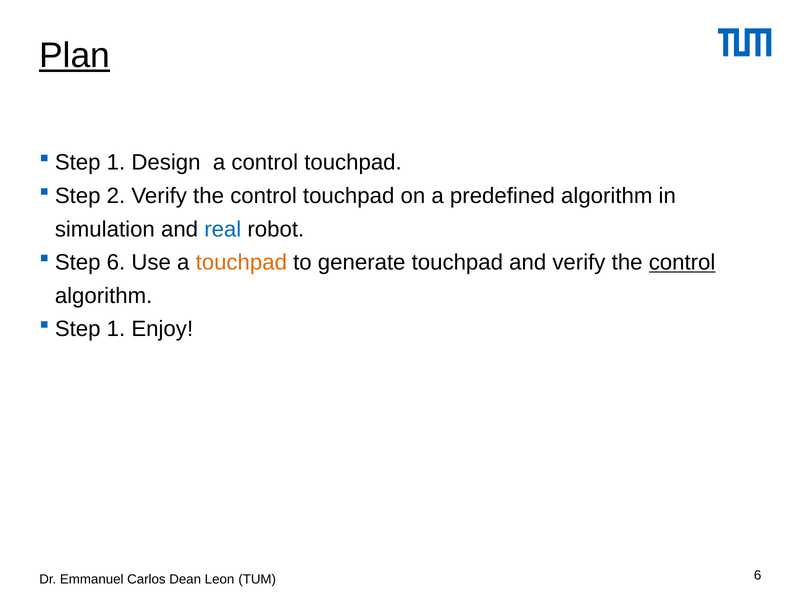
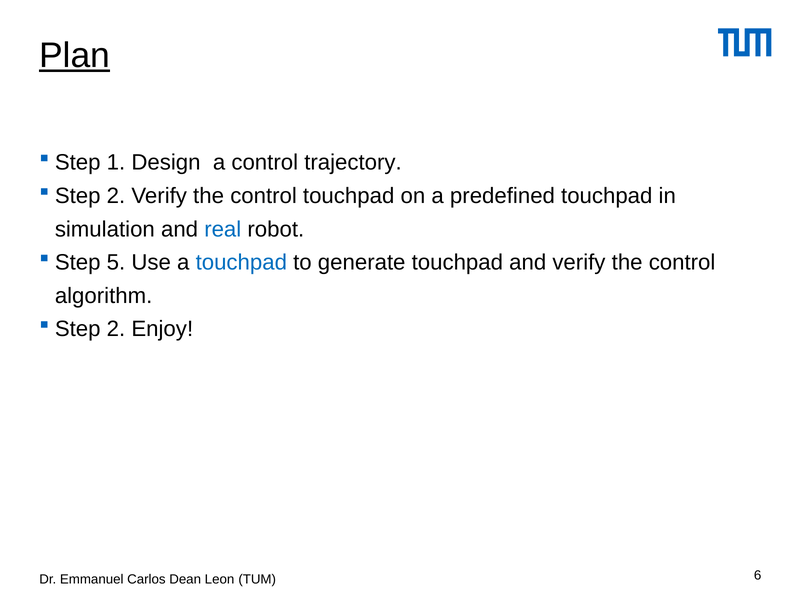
a control touchpad: touchpad -> trajectory (353, 163)
predefined algorithm: algorithm -> touchpad (607, 196)
6: 6 -> 5 (116, 263)
touchpad colour: orange -> blue (241, 263)
control underline: present -> none (682, 263)
1: 1 -> 2 (116, 329)
